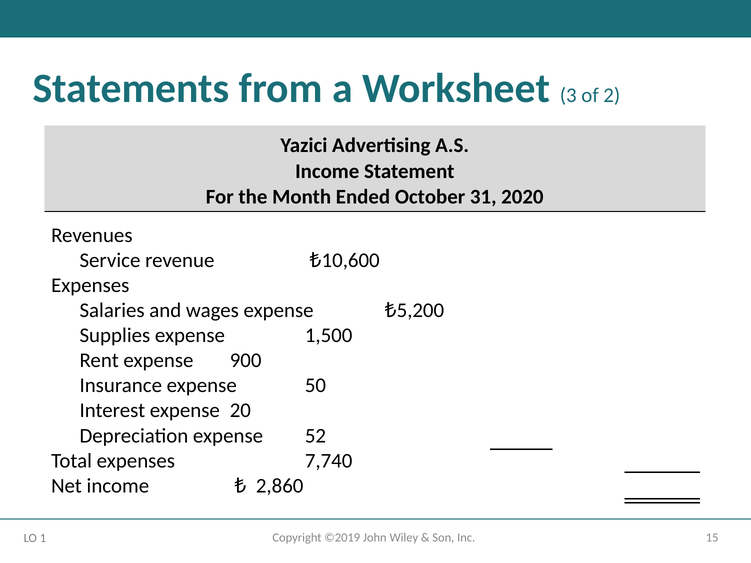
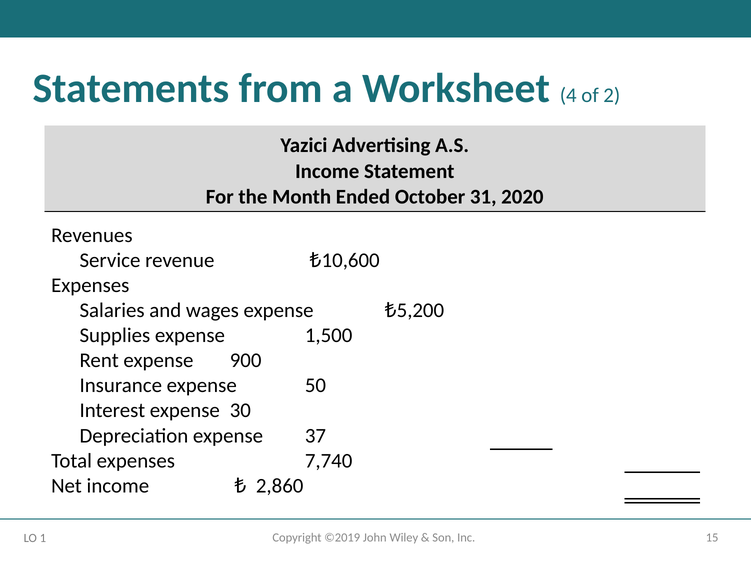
3: 3 -> 4 (568, 95)
20: 20 -> 30 (240, 411)
52: 52 -> 37 (315, 436)
